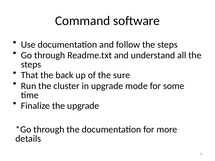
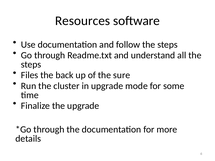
Command: Command -> Resources (83, 21)
That: That -> Files (30, 75)
